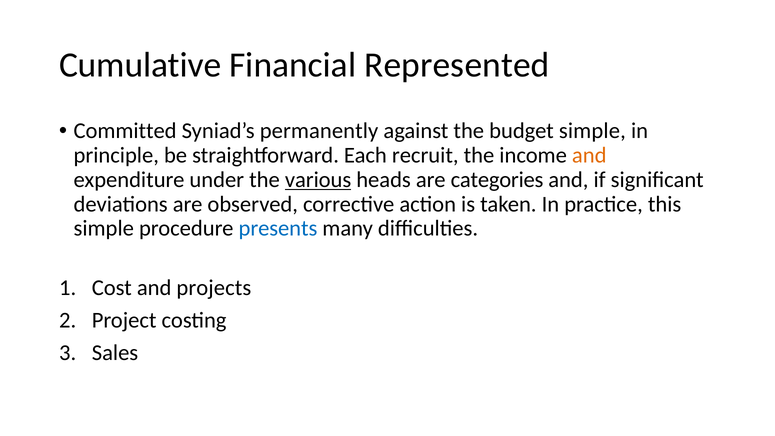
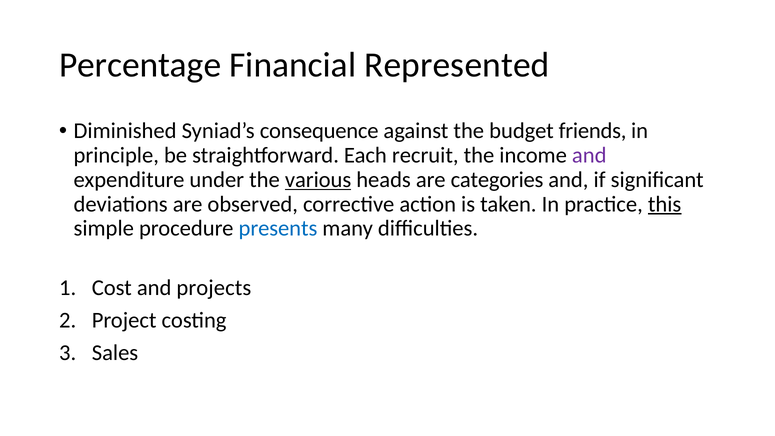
Cumulative: Cumulative -> Percentage (140, 65)
Committed: Committed -> Diminished (125, 131)
permanently: permanently -> consequence (319, 131)
budget simple: simple -> friends (593, 131)
and colour: orange -> purple (589, 155)
this underline: none -> present (665, 204)
